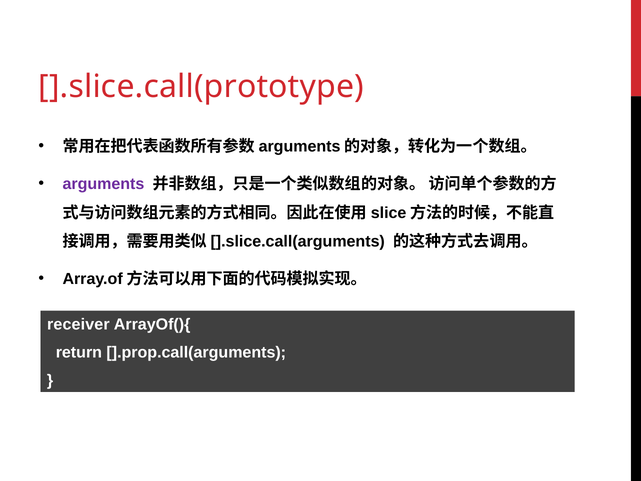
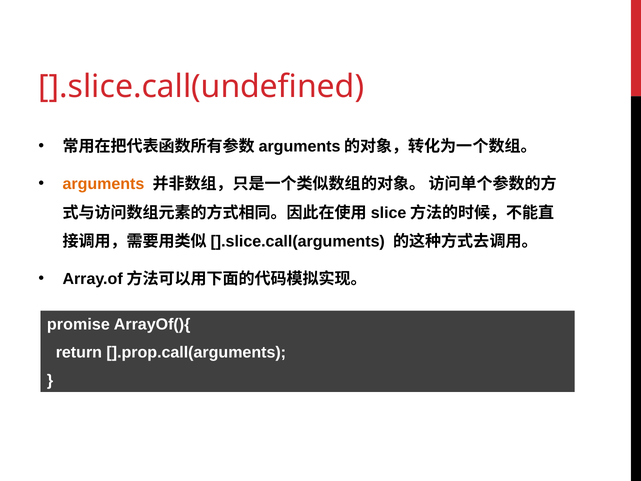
].slice.call(prototype: ].slice.call(prototype -> ].slice.call(undefined (201, 87)
arguments colour: purple -> orange (103, 184)
receiver: receiver -> promise (78, 325)
